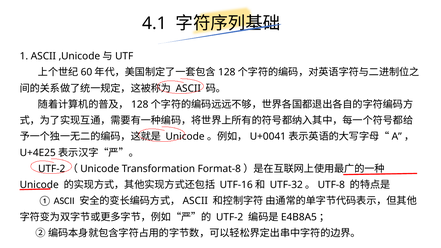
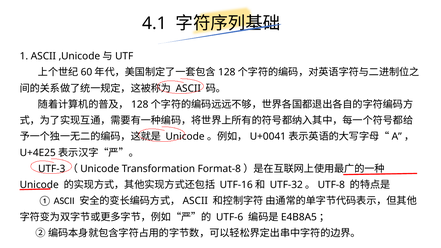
UTF-2: UTF-2 -> UTF-3 (52, 169)
UTF-2: UTF-2 -> UTF-6 (230, 217)
